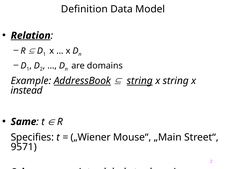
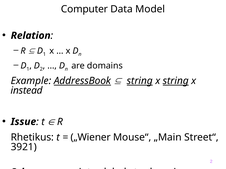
Definition: Definition -> Computer (84, 9)
Relation underline: present -> none (31, 36)
string underline: none -> present (176, 81)
Same: Same -> Issue (23, 122)
Specifies: Specifies -> Rhetikus (32, 138)
9571: 9571 -> 3921 (24, 147)
